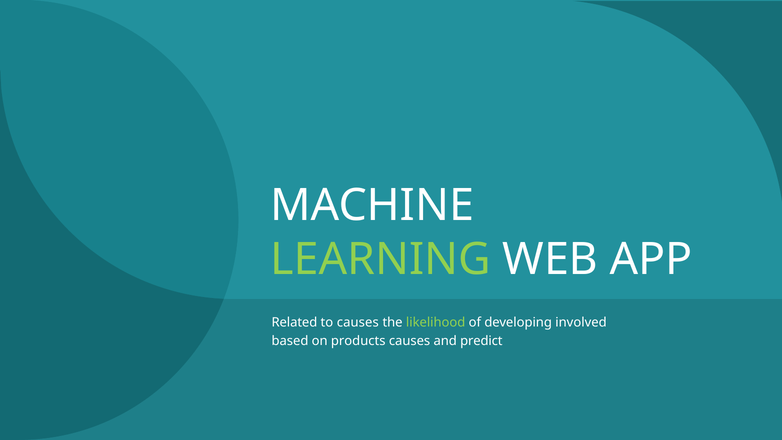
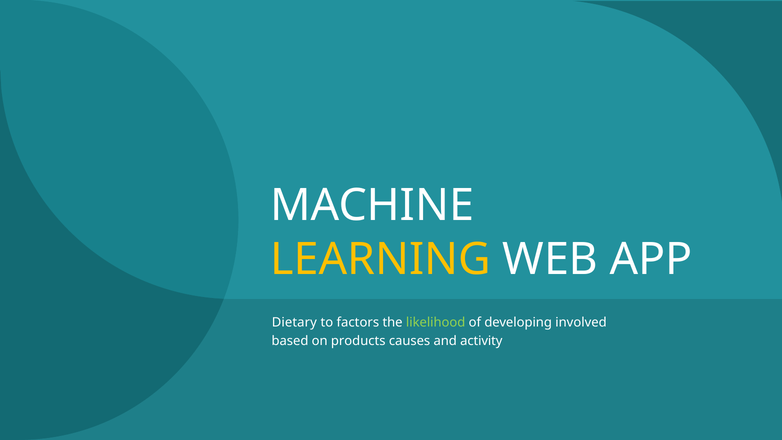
LEARNING colour: light green -> yellow (381, 259)
Related: Related -> Dietary (294, 322)
to causes: causes -> factors (358, 322)
predict: predict -> activity (481, 341)
